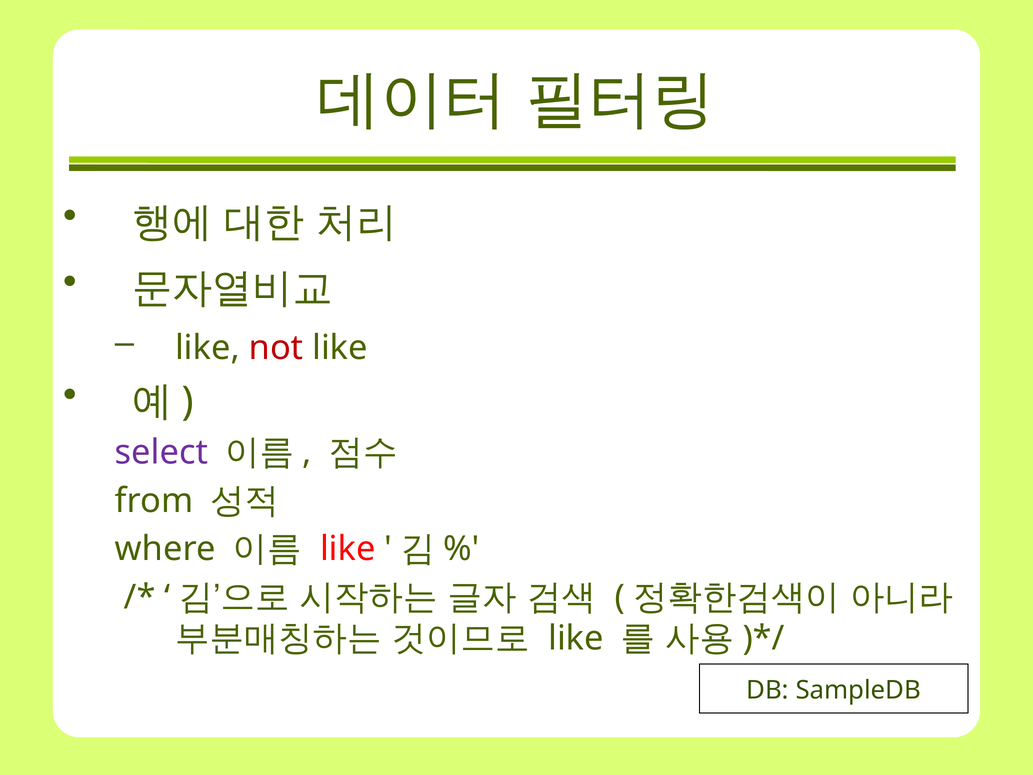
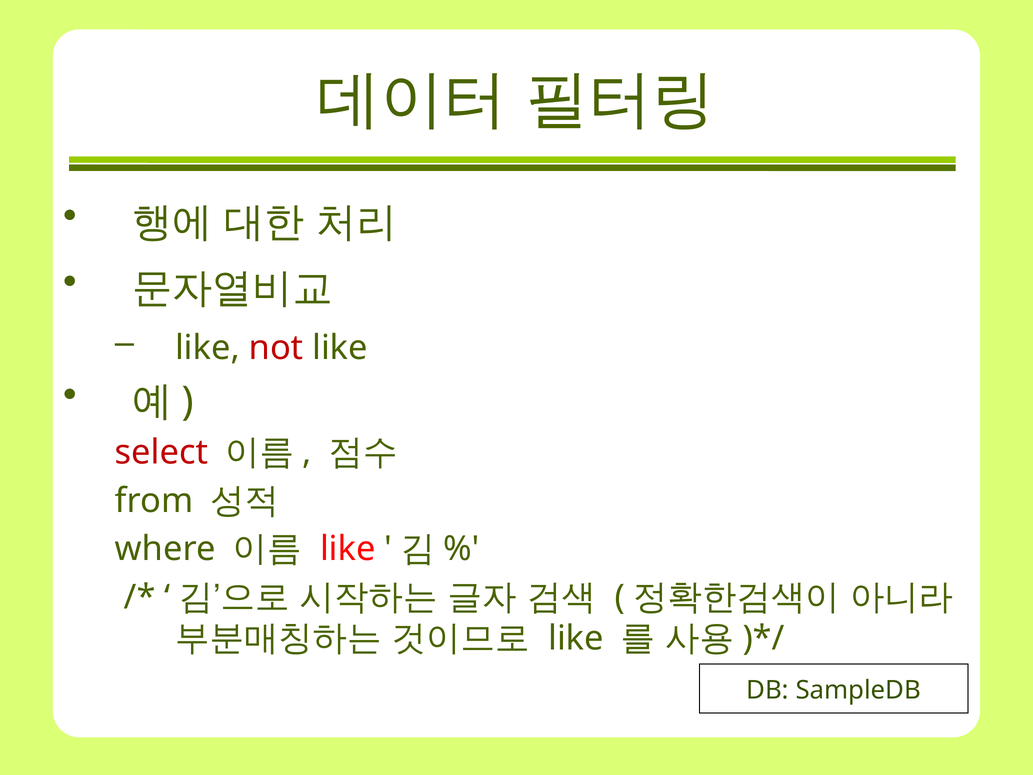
select colour: purple -> red (161, 452)
